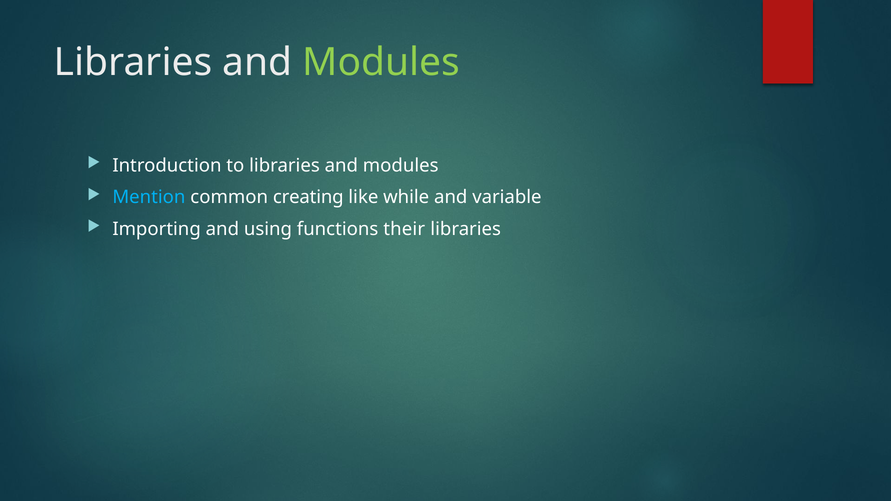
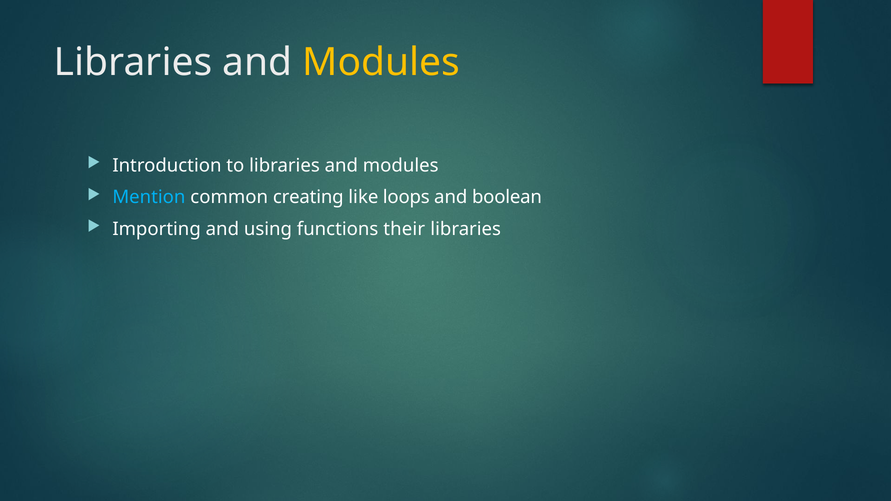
Modules colour: light green -> yellow (381, 63)
while: while -> loops (406, 197)
variable: variable -> boolean (507, 197)
